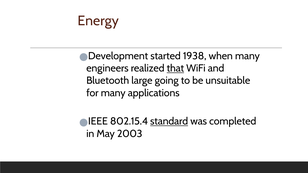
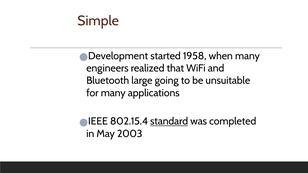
Energy: Energy -> Simple (98, 21)
1938: 1938 -> 1958 (195, 56)
that underline: present -> none (175, 68)
